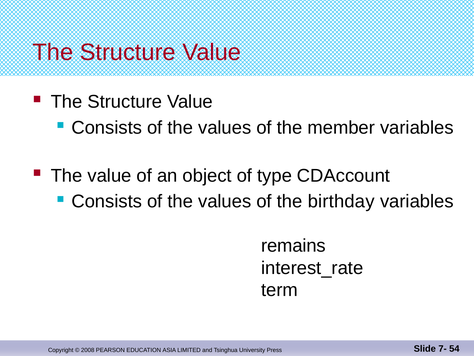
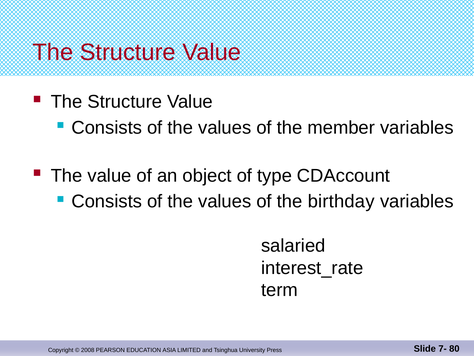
remains: remains -> salaried (293, 246)
54: 54 -> 80 (454, 348)
